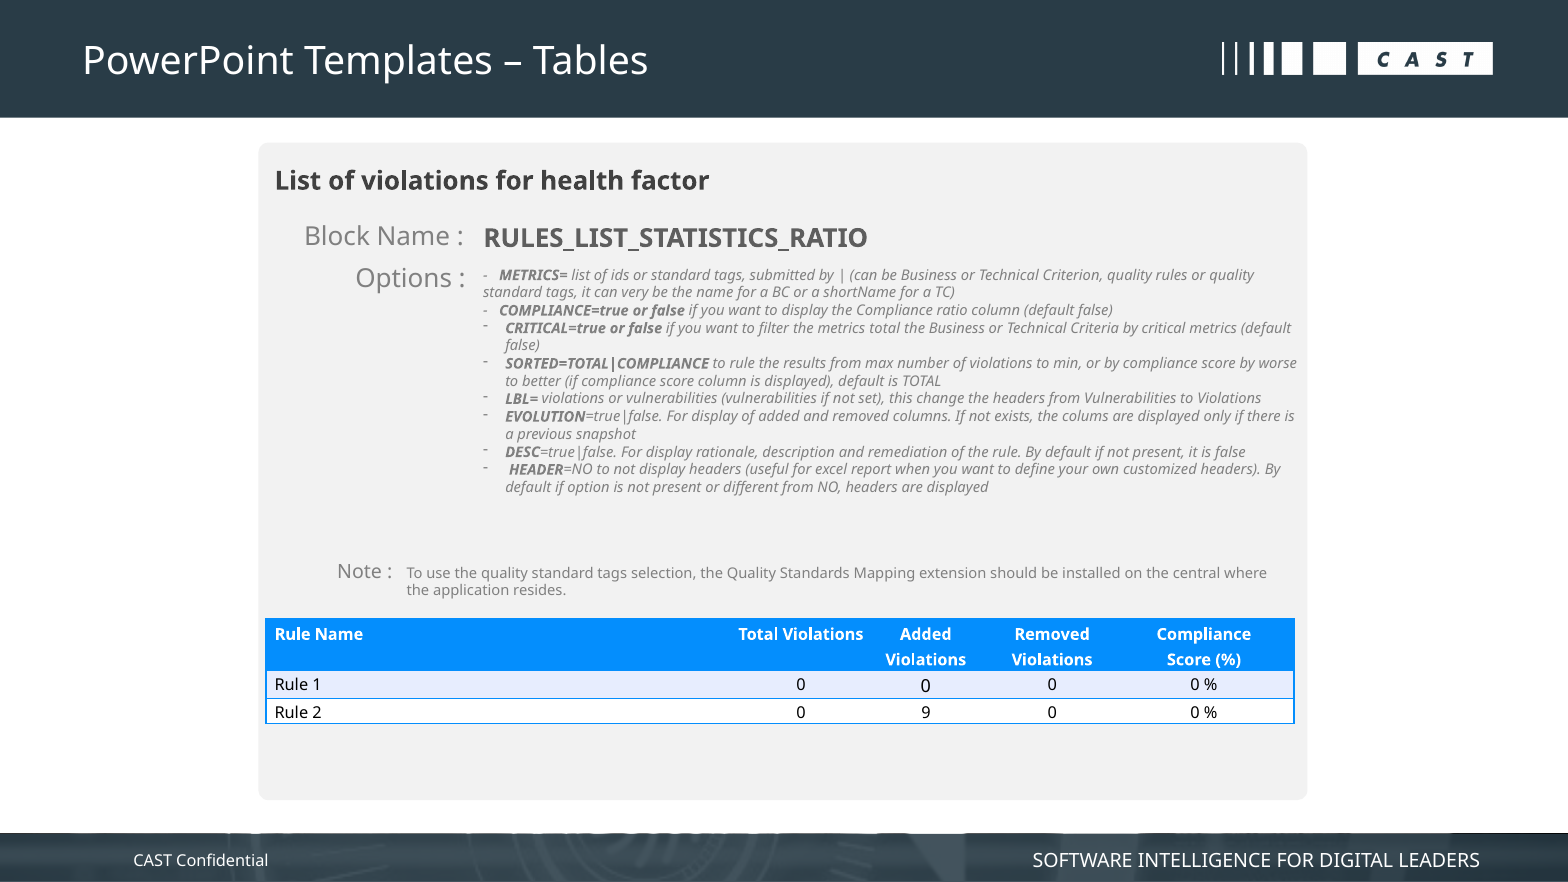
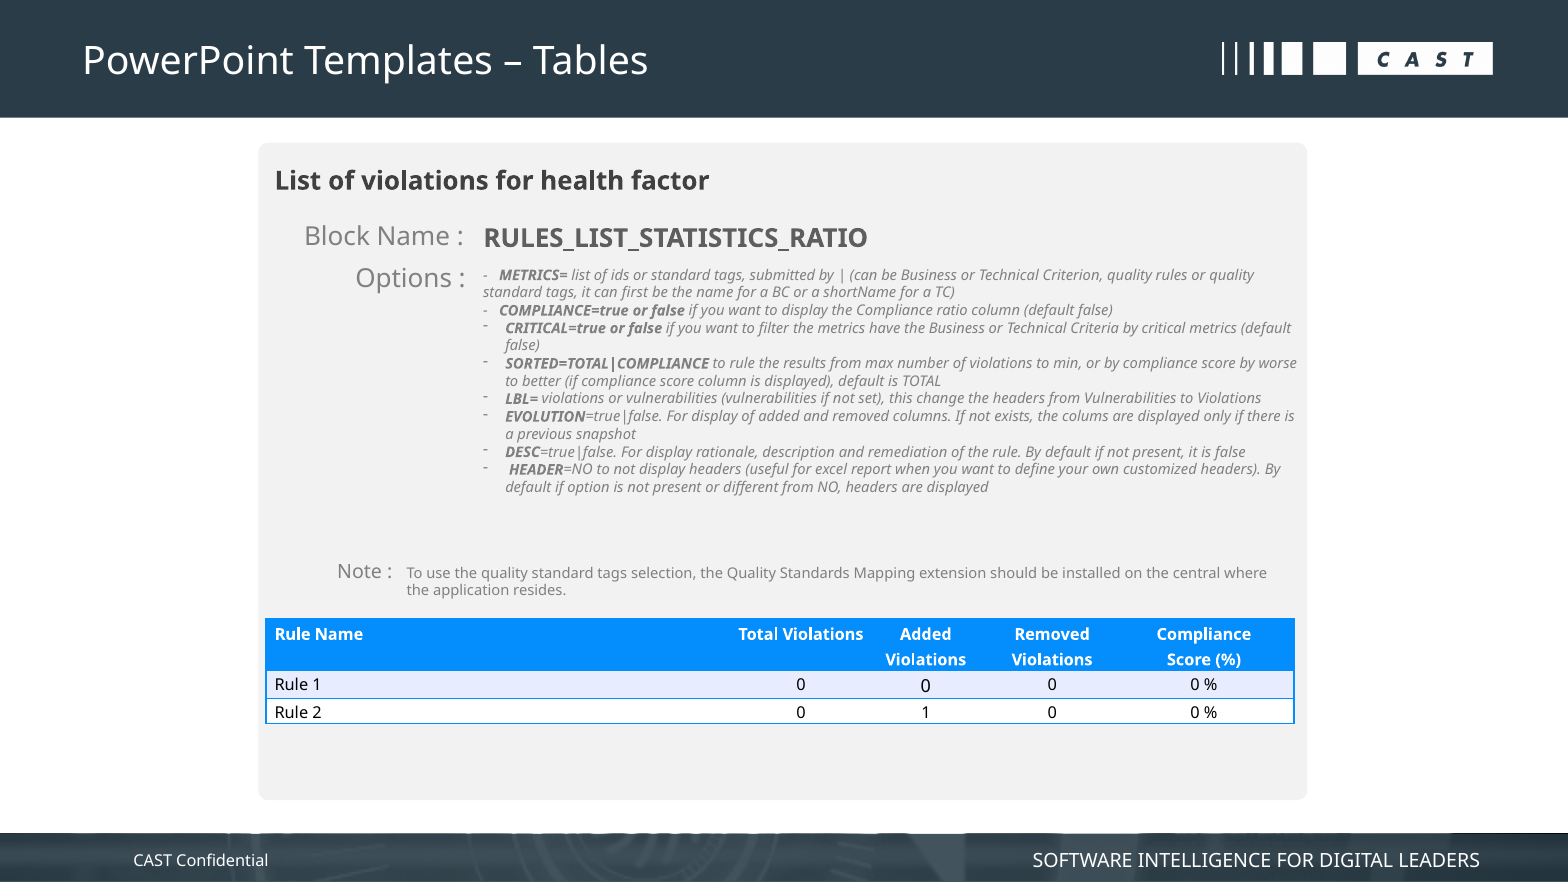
very: very -> first (635, 293)
metrics total: total -> have (885, 328)
0 9: 9 -> 1 (926, 714)
